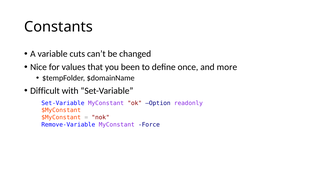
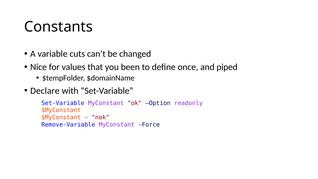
more: more -> piped (227, 67)
Difficult: Difficult -> Declare (45, 91)
